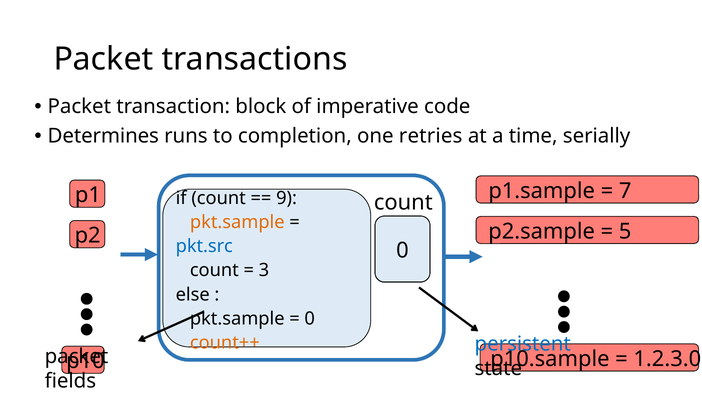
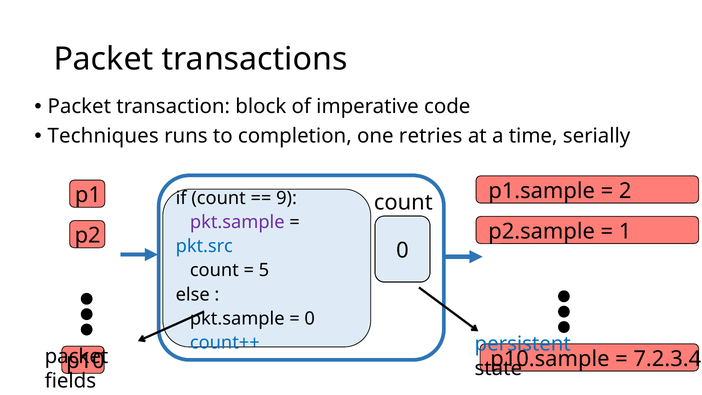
Determines: Determines -> Techniques (103, 136)
7: 7 -> 2 (625, 191)
pkt.sample colour: orange -> purple (237, 222)
5: 5 -> 1 (625, 231)
3: 3 -> 5 (264, 270)
count++ colour: orange -> blue (225, 343)
1.2.3.0: 1.2.3.0 -> 7.2.3.4 (667, 359)
